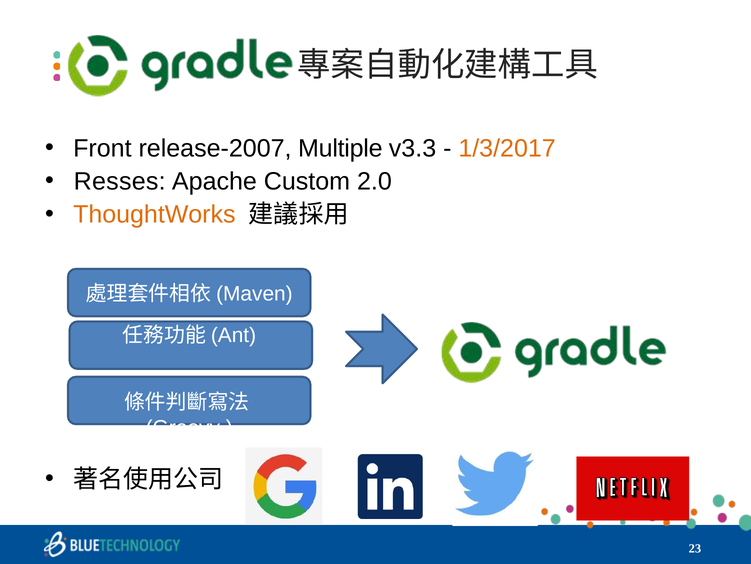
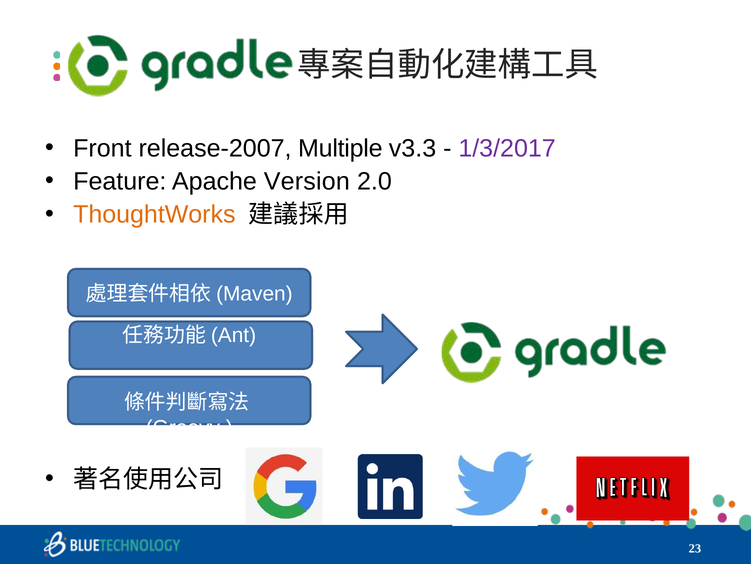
1/3/2017 colour: orange -> purple (507, 148)
Resses: Resses -> Feature (120, 181)
Custom: Custom -> Version (307, 181)
